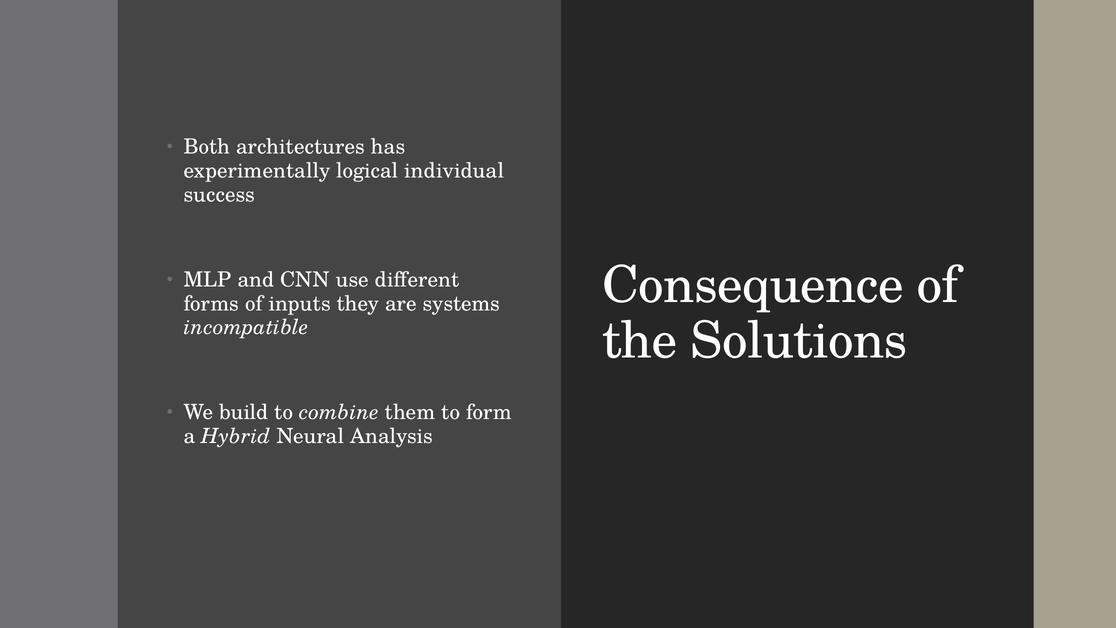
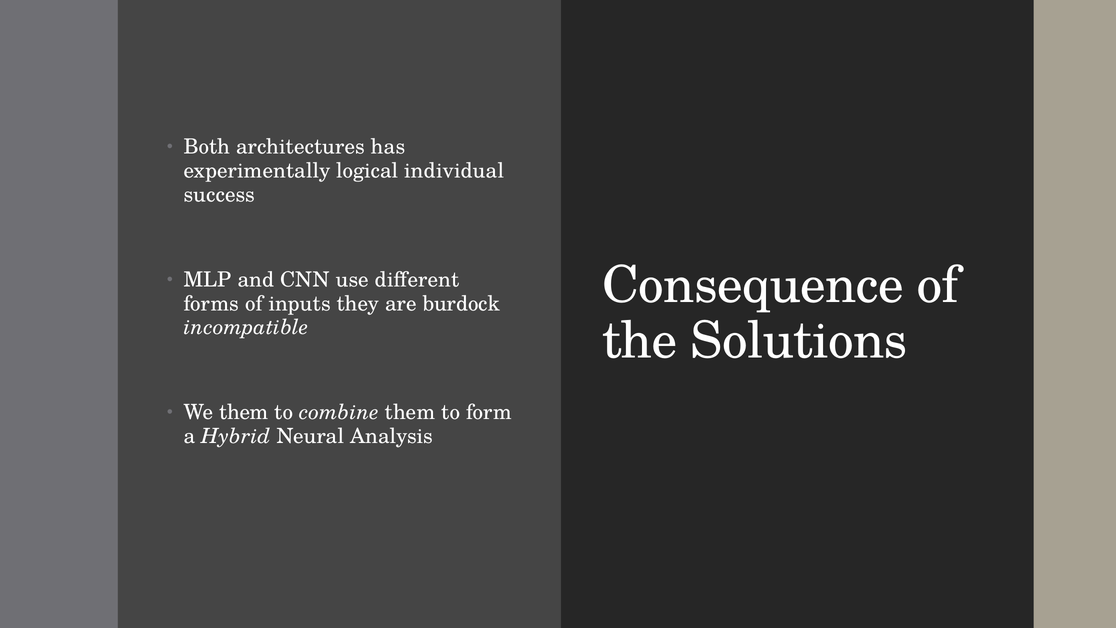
systems: systems -> burdock (461, 304)
We build: build -> them (244, 412)
